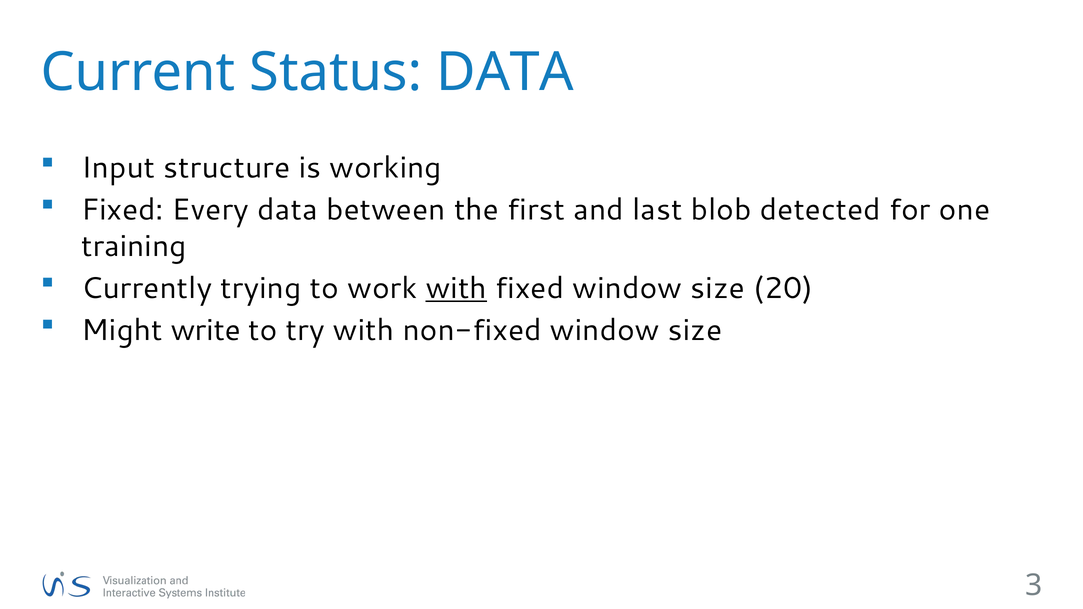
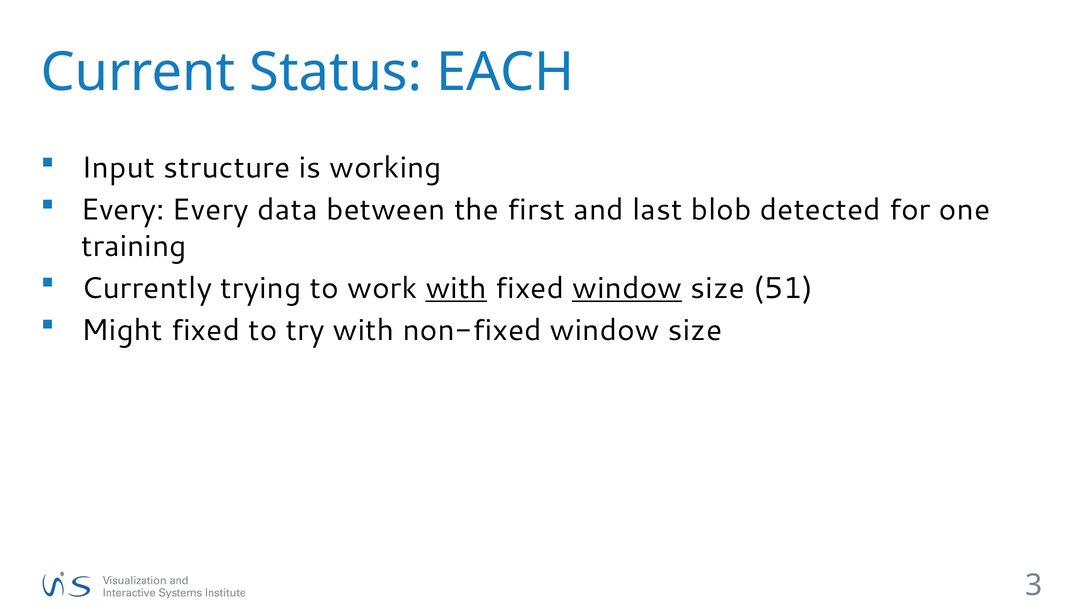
Status DATA: DATA -> EACH (505, 73)
Fixed: Fixed -> Every (123, 210)
window underline: none -> present (627, 288)
20: 20 -> 51 (783, 288)
Might write: write -> fixed (206, 330)
